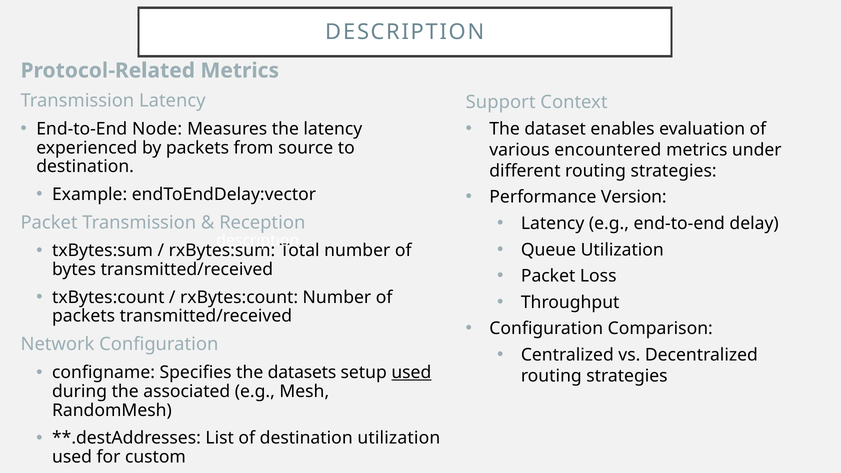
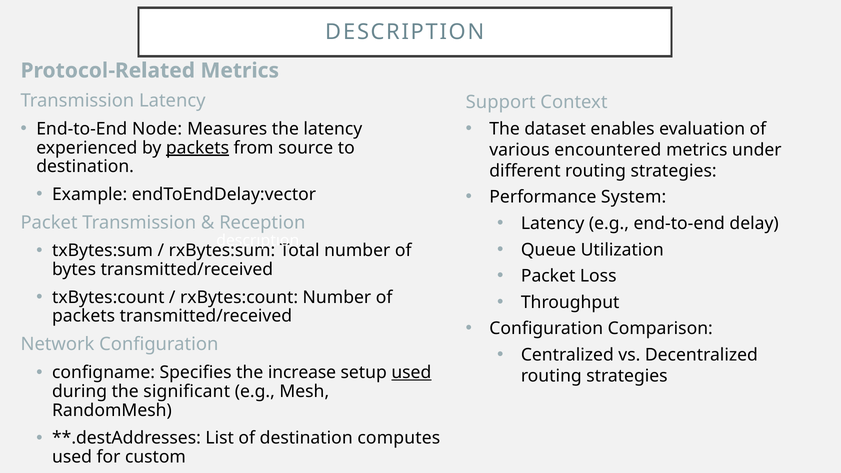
packets underline: none -> present (197, 148)
Version: Version -> System (634, 197)
datasets: datasets -> increase (302, 373)
associated: associated -> significant (187, 391)
destination utilization: utilization -> computes (399, 438)
